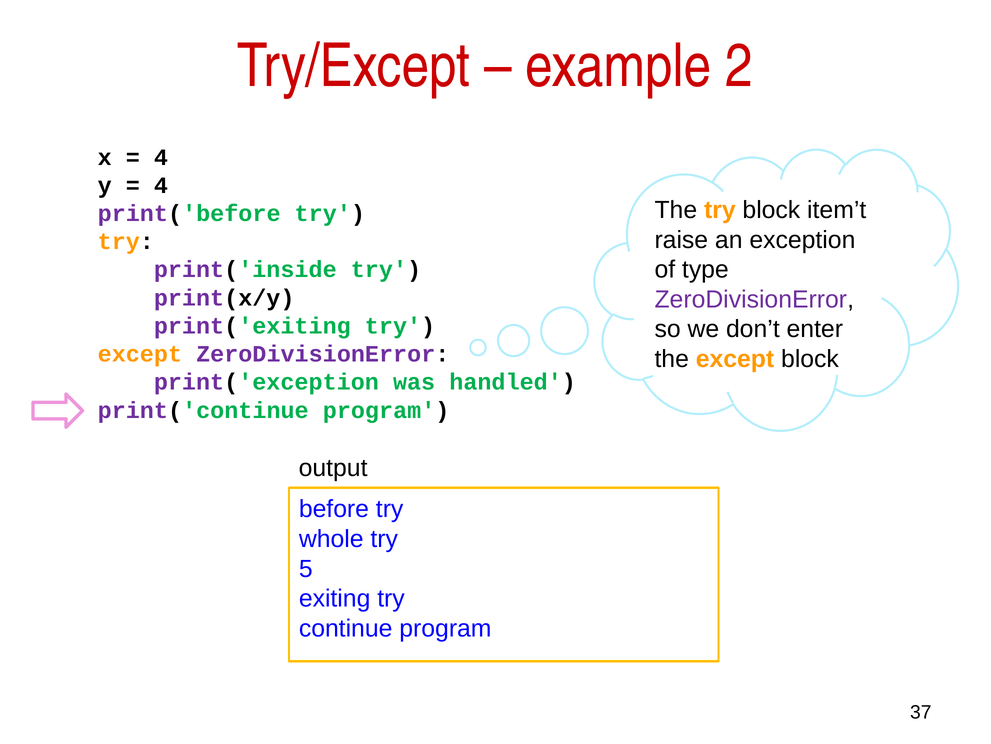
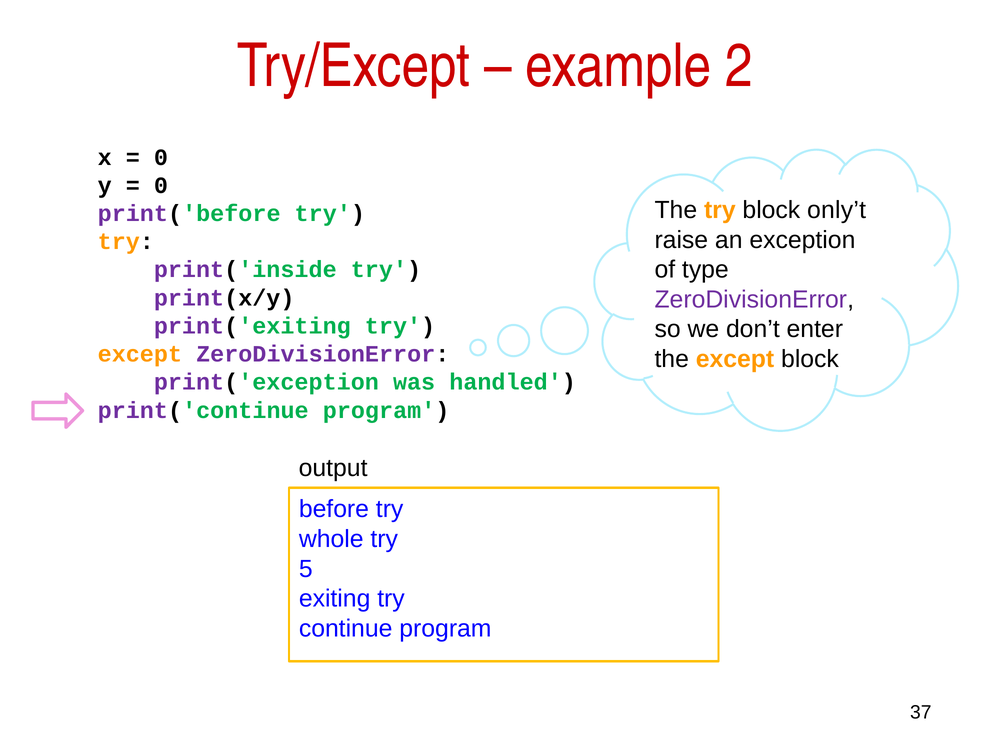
4: 4 -> 0 (161, 157)
4: 4 -> 0 (161, 185)
item’t: item’t -> only’t (837, 210)
